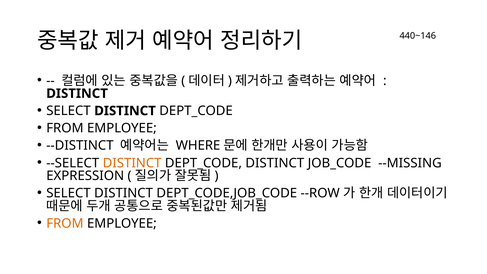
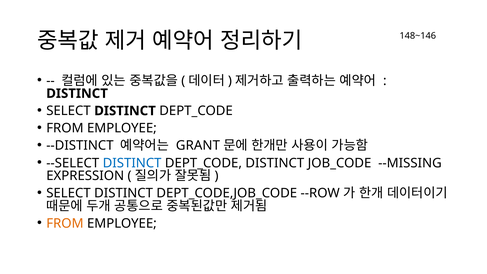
440~146: 440~146 -> 148~146 (418, 36)
WHERE: WHERE -> GRANT (198, 146)
DISTINCT colour: orange -> blue (132, 163)
